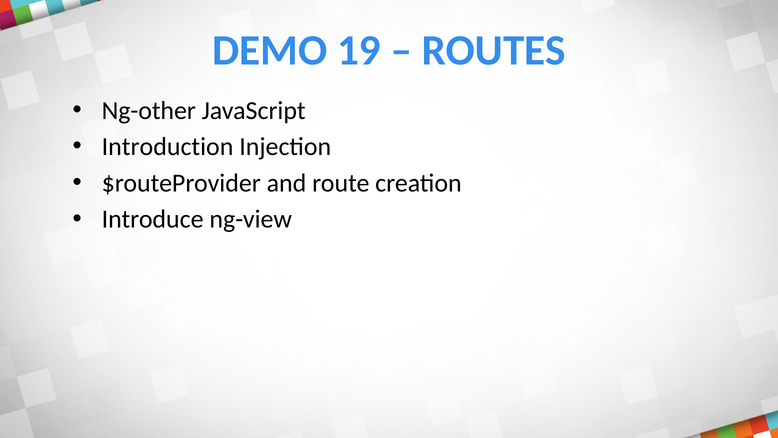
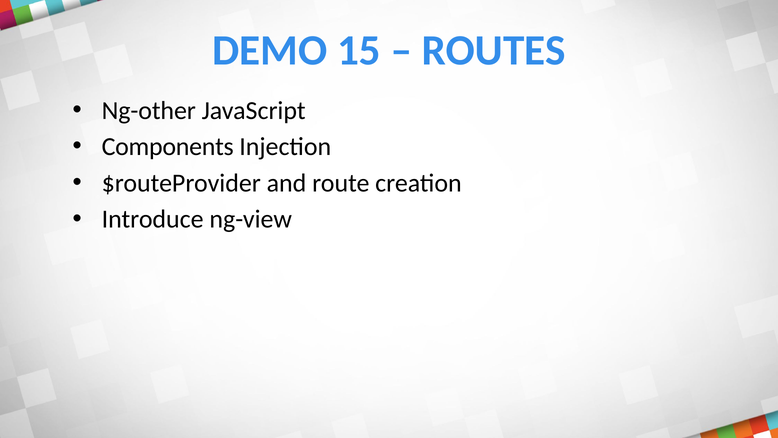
19: 19 -> 15 (359, 50)
Introduction: Introduction -> Components (168, 147)
